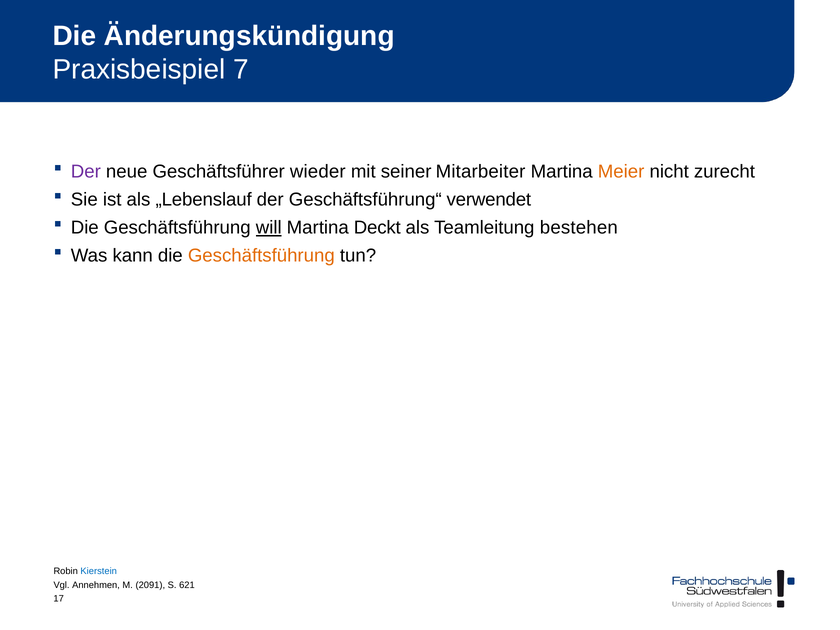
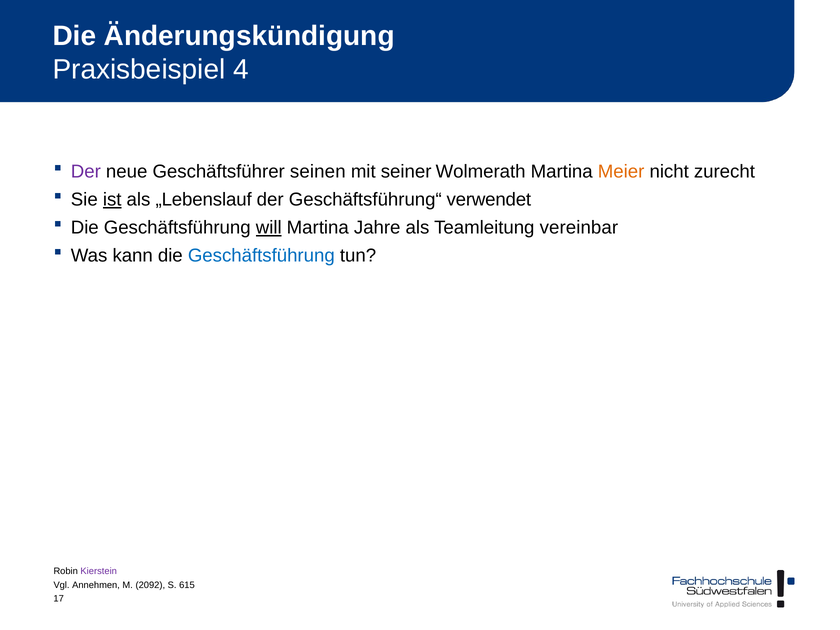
7: 7 -> 4 (241, 70)
wieder: wieder -> seinen (318, 172)
Mitarbeiter: Mitarbeiter -> Wolmerath (481, 172)
ist underline: none -> present (112, 200)
Deckt: Deckt -> Jahre (377, 228)
bestehen: bestehen -> vereinbar (579, 228)
Geschäftsführung colour: orange -> blue (261, 256)
Kierstein colour: blue -> purple (99, 571)
2091: 2091 -> 2092 (150, 585)
621: 621 -> 615 (187, 585)
